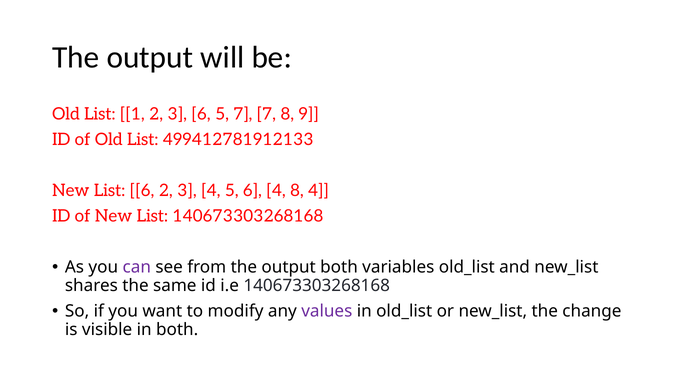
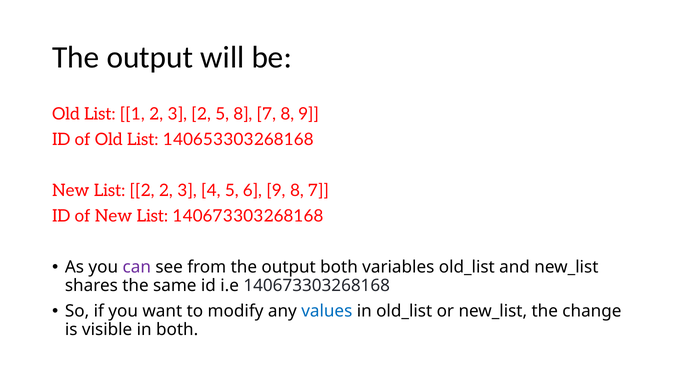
3 6: 6 -> 2 (201, 114)
5 7: 7 -> 8 (243, 114)
499412781912133: 499412781912133 -> 140653303268168 (238, 140)
List 6: 6 -> 2 (142, 191)
6 4: 4 -> 9 (276, 191)
4: 4 -> 7 (318, 191)
values colour: purple -> blue (327, 312)
